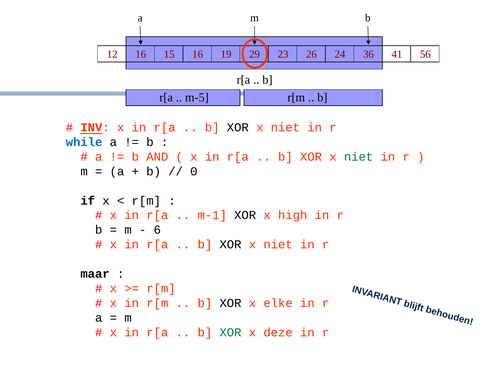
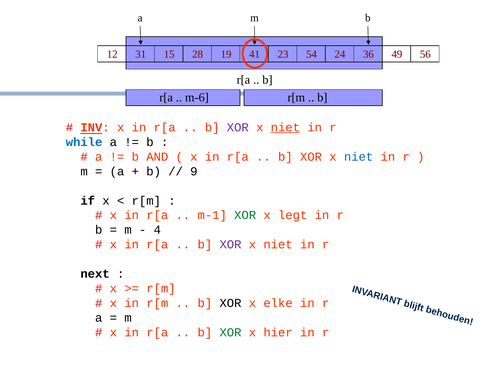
12 16: 16 -> 31 (141, 54)
15 16: 16 -> 28 (198, 54)
29: 29 -> 41 (255, 54)
26: 26 -> 54 (312, 54)
41: 41 -> 49 (397, 54)
m-5: m-5 -> m-6 (197, 97)
XOR colour: black -> purple (238, 127)
niet underline: none -> present (285, 127)
niet colour: green -> blue (359, 157)
0: 0 -> 9 (194, 171)
XOR colour: black -> green (245, 215)
high: high -> legt (293, 215)
6: 6 -> 4 (157, 230)
XOR colour: black -> purple (230, 245)
maar: maar -> next (95, 274)
deze: deze -> hier (278, 332)
